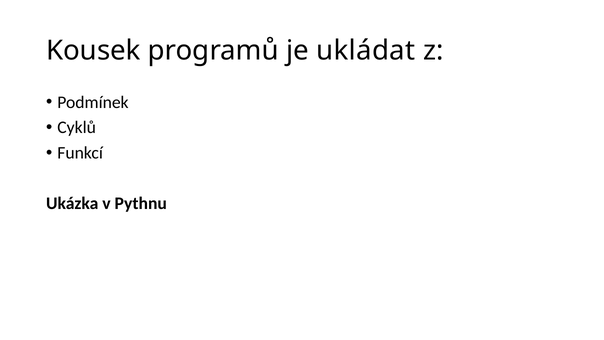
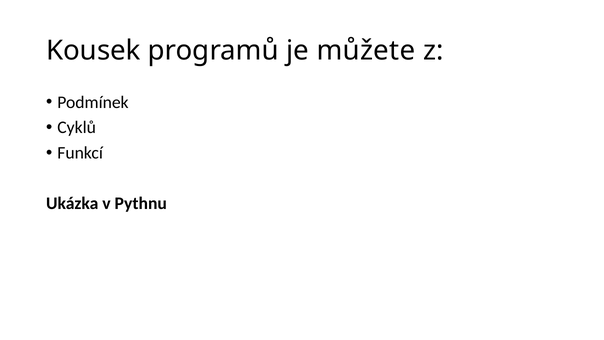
ukládat: ukládat -> můžete (366, 51)
